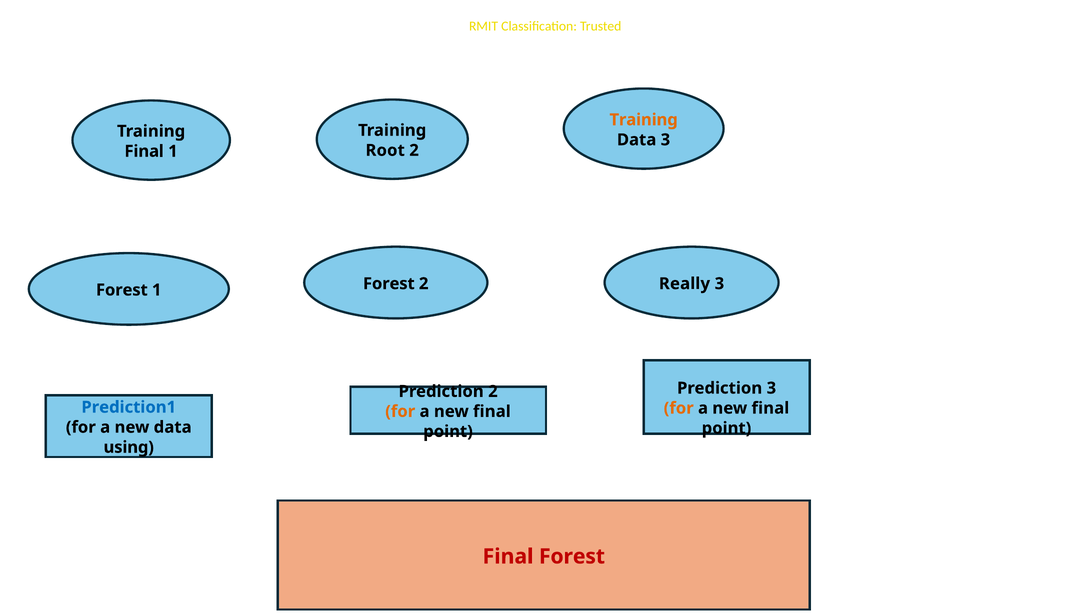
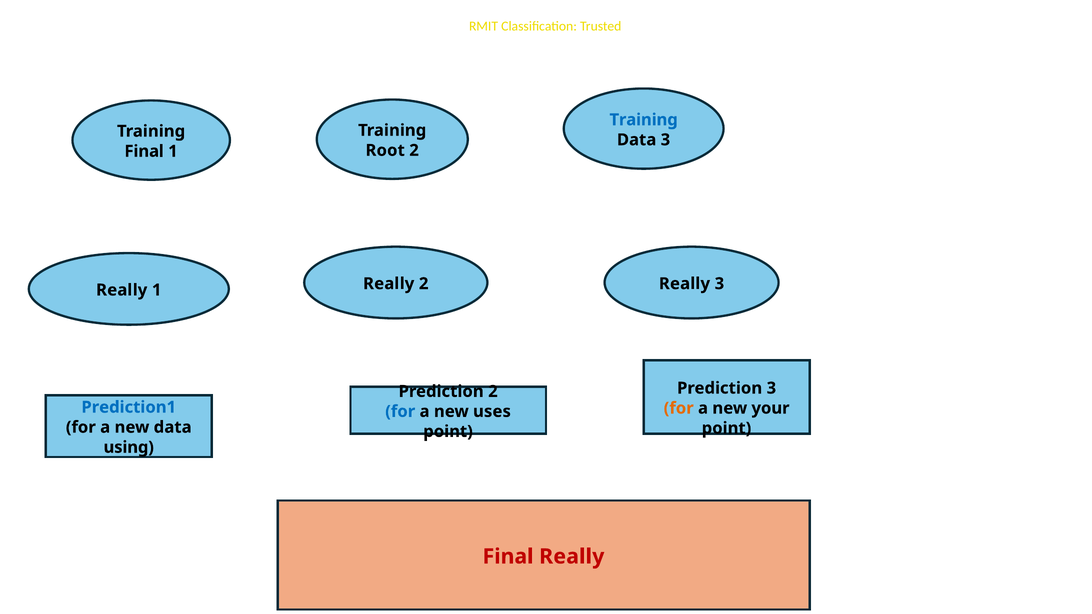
Training colour: orange -> blue (644, 120)
Forest: Forest -> Really (389, 284)
Forest: Forest -> Really (122, 290)
final: final -> your (770, 408)
for colour: orange -> blue (400, 412)
final: final -> uses (492, 412)
Final Forest: Forest -> Really (572, 557)
